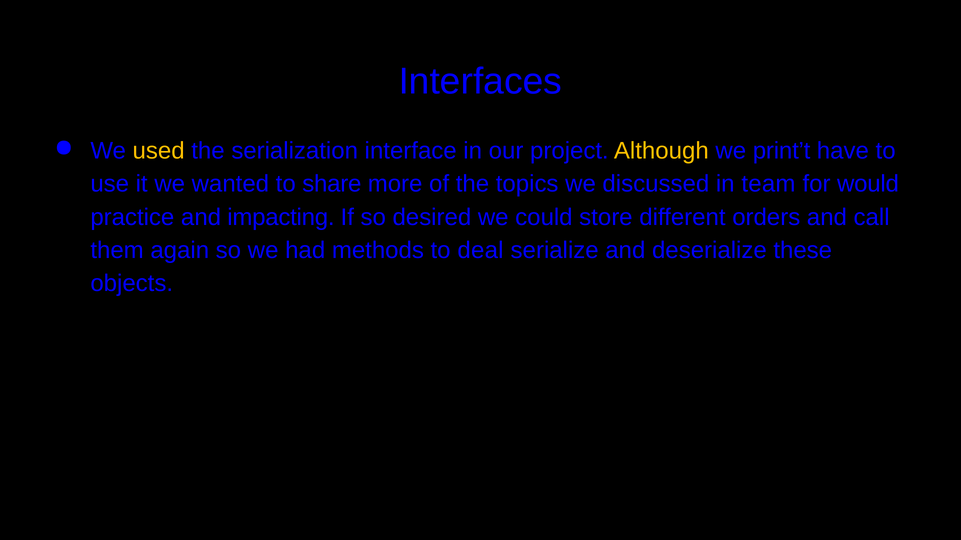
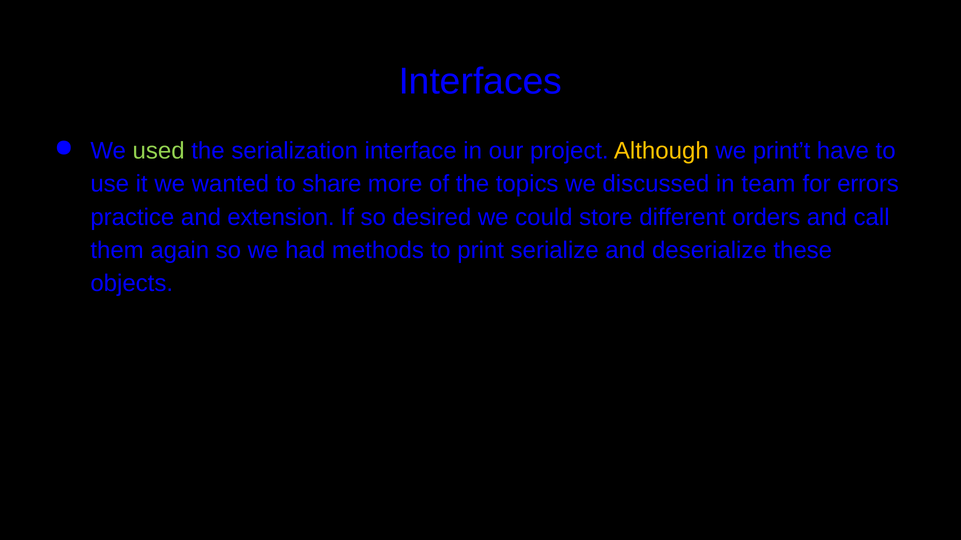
used colour: yellow -> light green (159, 151)
would: would -> errors (868, 184)
impacting: impacting -> extension (281, 217)
deal: deal -> print (481, 251)
